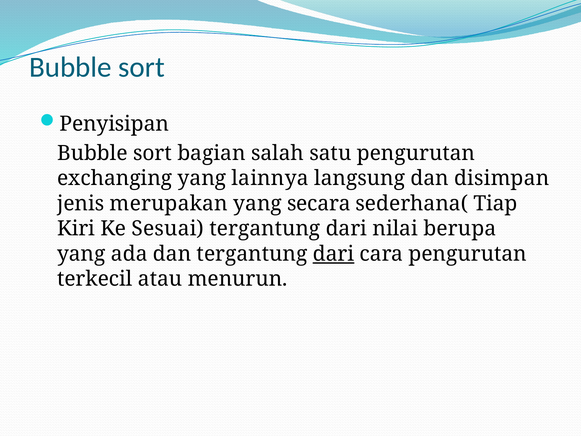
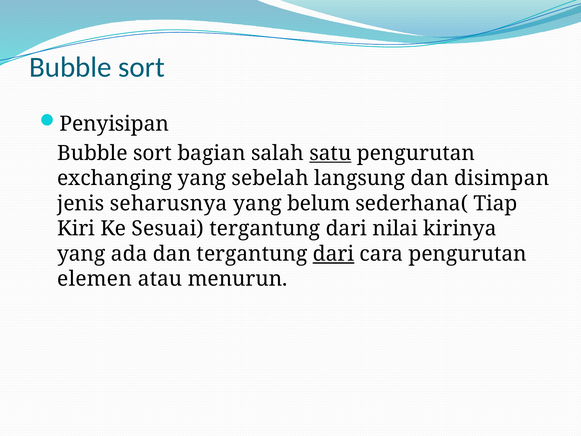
satu underline: none -> present (330, 153)
lainnya: lainnya -> sebelah (270, 178)
merupakan: merupakan -> seharusnya (169, 203)
secara: secara -> belum (319, 203)
berupa: berupa -> kirinya (460, 229)
terkecil: terkecil -> elemen (95, 279)
